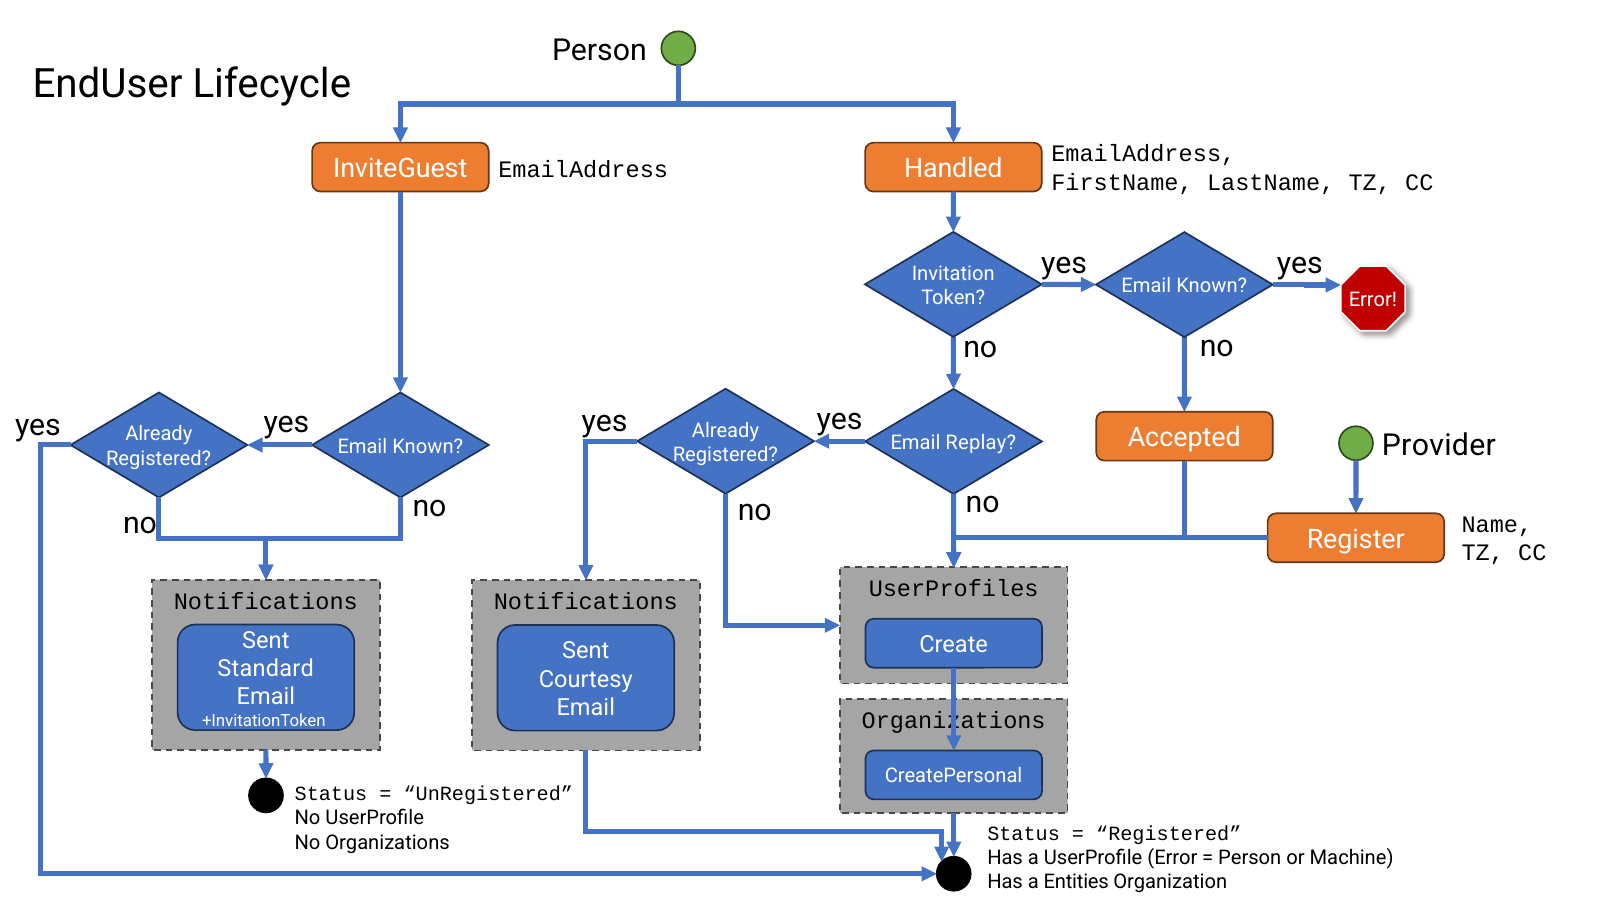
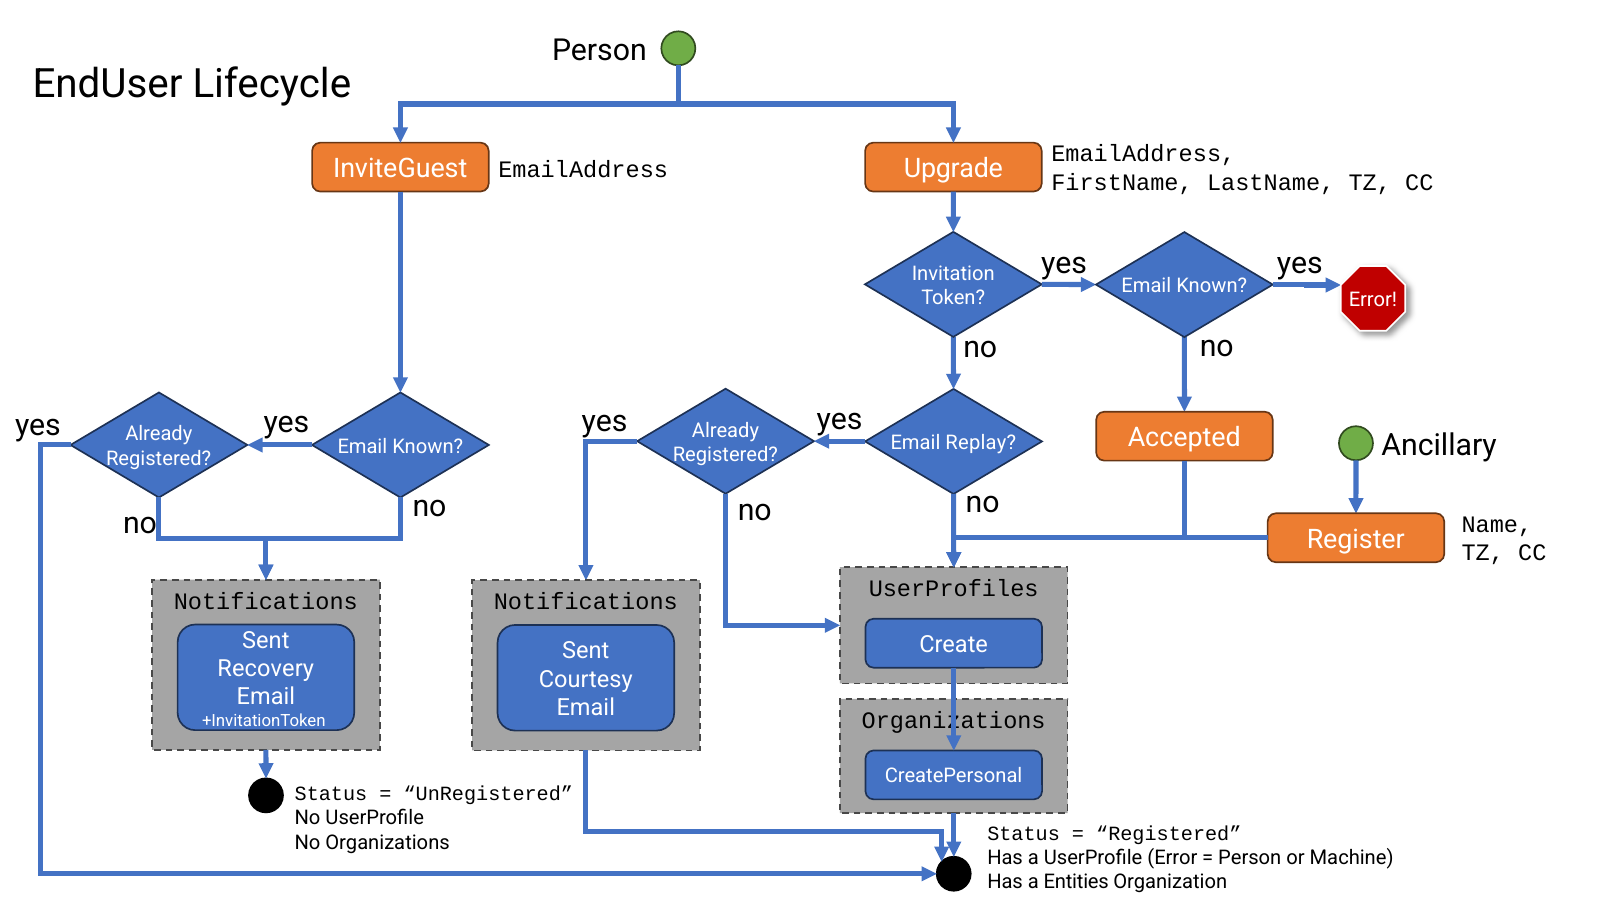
Handled: Handled -> Upgrade (953, 169)
Provider: Provider -> Ancillary (1439, 445)
Standard: Standard -> Recovery (266, 668)
